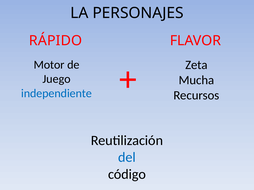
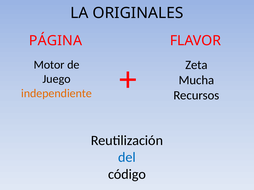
PERSONAJES: PERSONAJES -> ORIGINALES (138, 13)
RÁPIDO: RÁPIDO -> PÁGINA (55, 41)
independiente colour: blue -> orange (57, 94)
